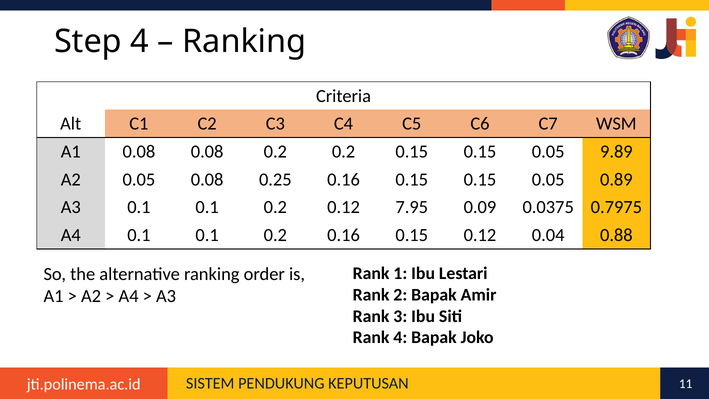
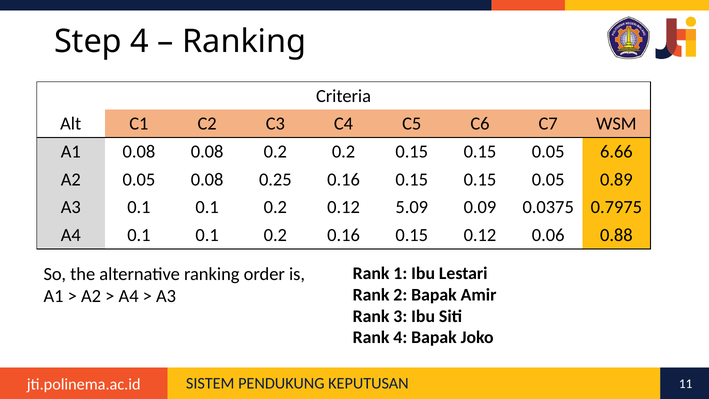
9.89: 9.89 -> 6.66 (616, 152)
7.95: 7.95 -> 5.09 (412, 207)
0.04: 0.04 -> 0.06 (548, 235)
